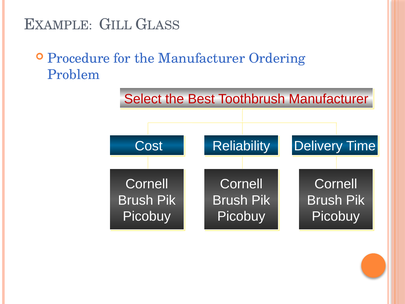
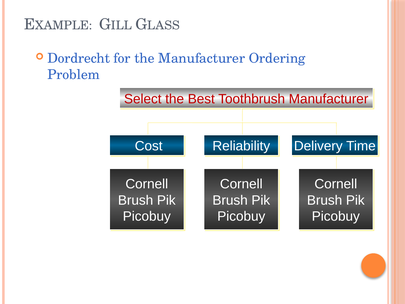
Procedure: Procedure -> Dordrecht (79, 58)
